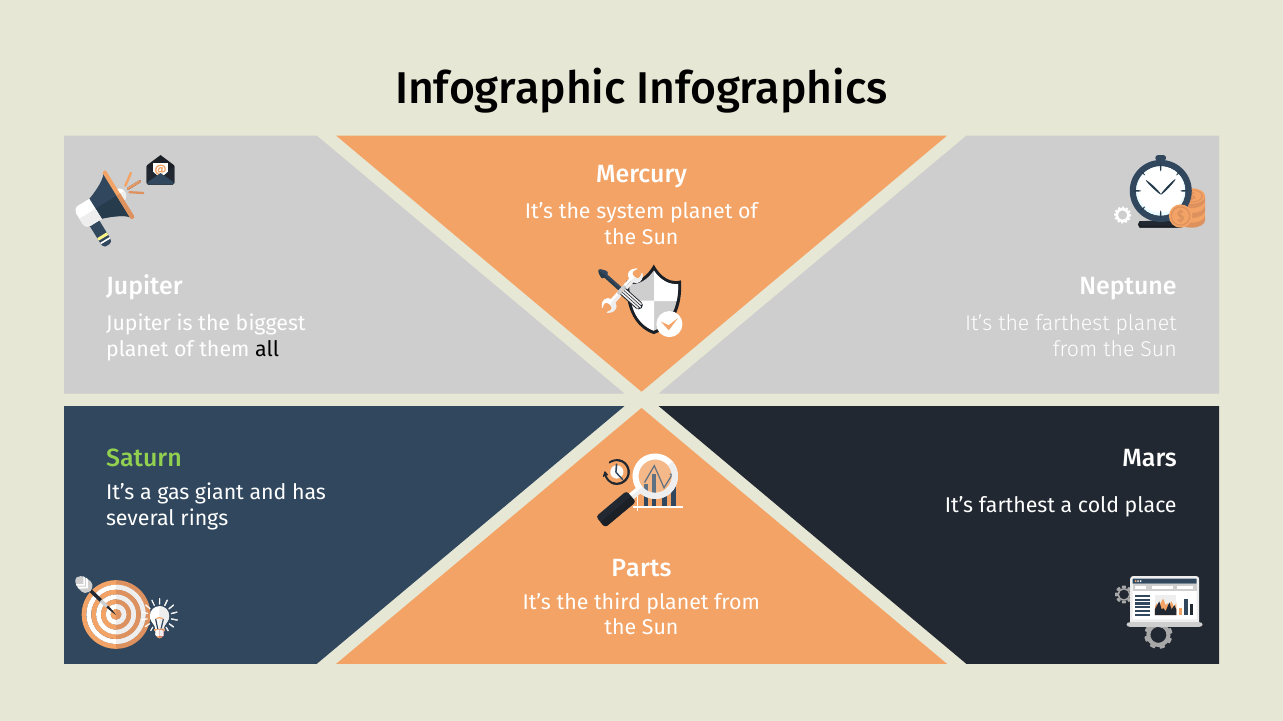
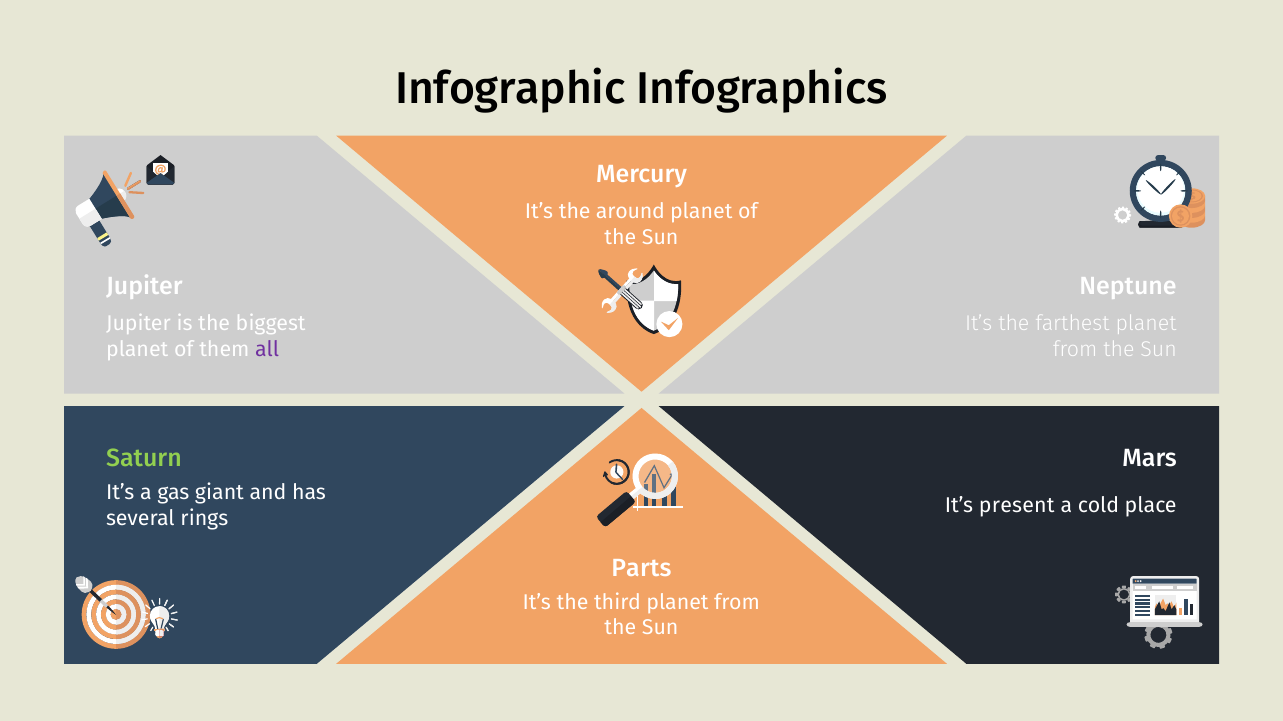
system: system -> around (630, 212)
all colour: black -> purple (267, 350)
It’s farthest: farthest -> present (1017, 506)
